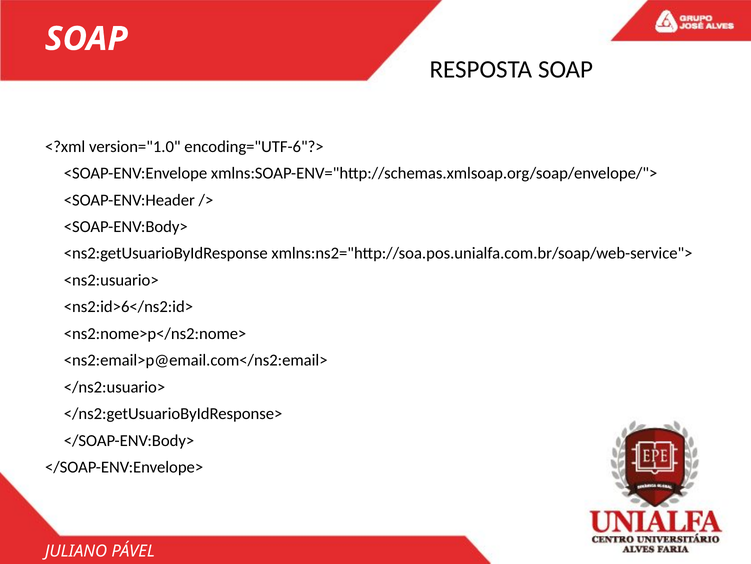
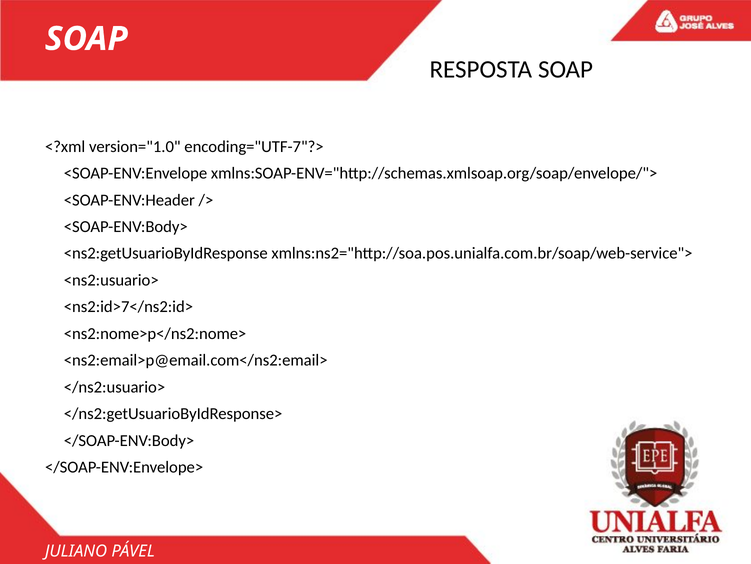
encoding="UTF-6"?>: encoding="UTF-6"?> -> encoding="UTF-7"?> (254, 146)
<ns2:id>6</ns2:id>: <ns2:id>6</ns2:id> -> <ns2:id>7</ns2:id> (128, 307)
